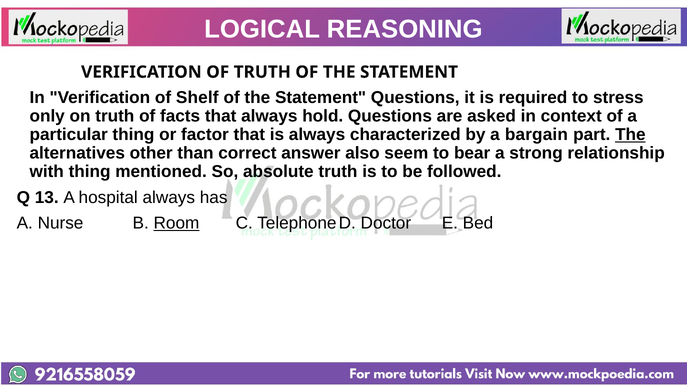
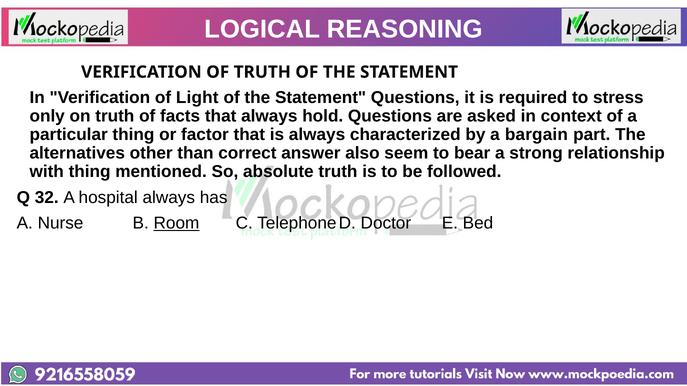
Shelf: Shelf -> Light (197, 98)
The underline: present -> none (630, 135)
13: 13 -> 32 (47, 198)
